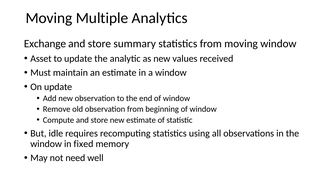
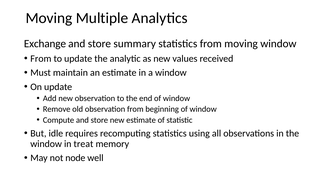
Asset: Asset -> From (41, 58)
fixed: fixed -> treat (83, 143)
need: need -> node (75, 158)
